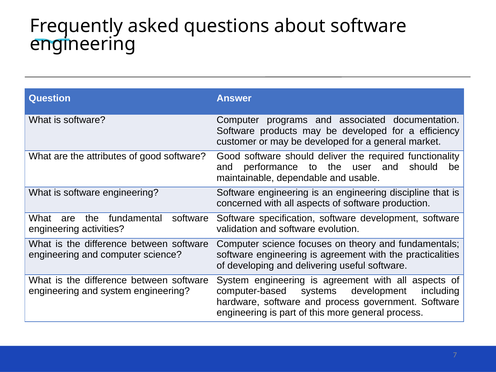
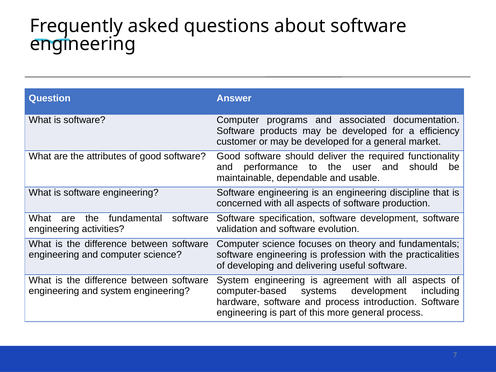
software engineering is agreement: agreement -> profession (343, 255)
government: government -> introduction (390, 302)
